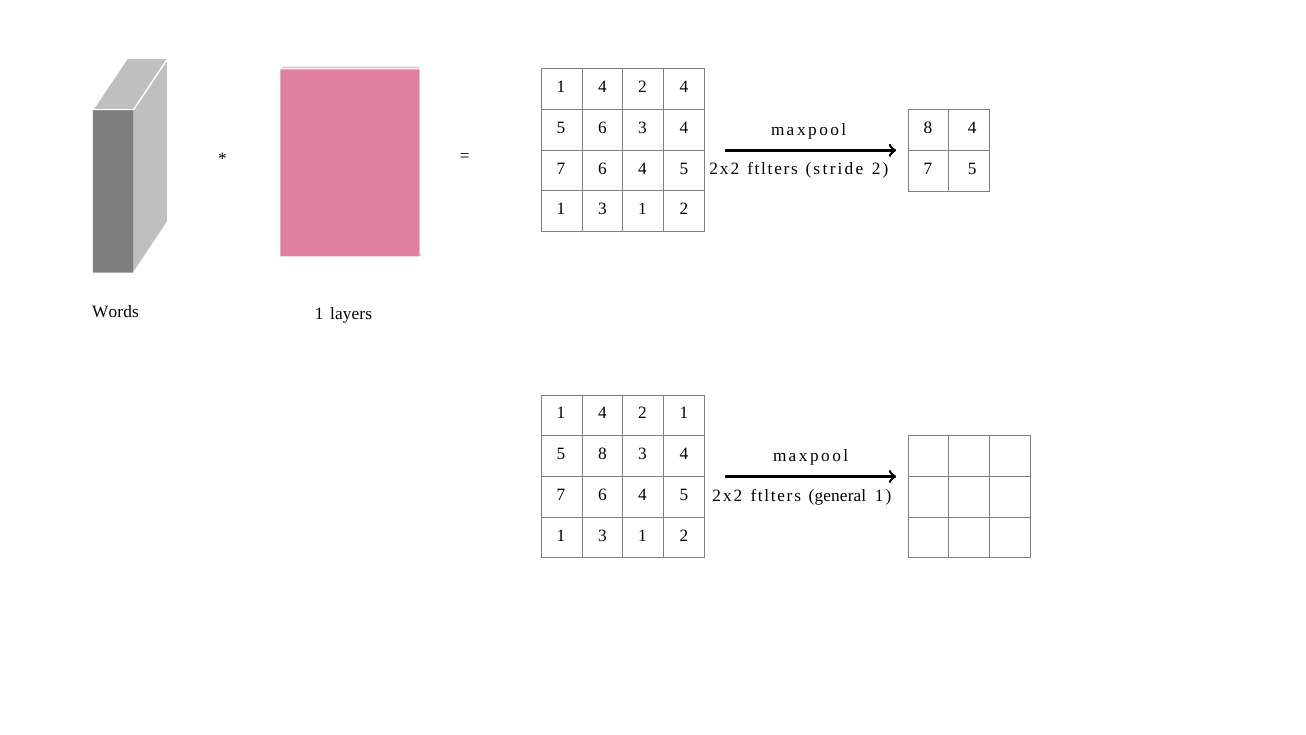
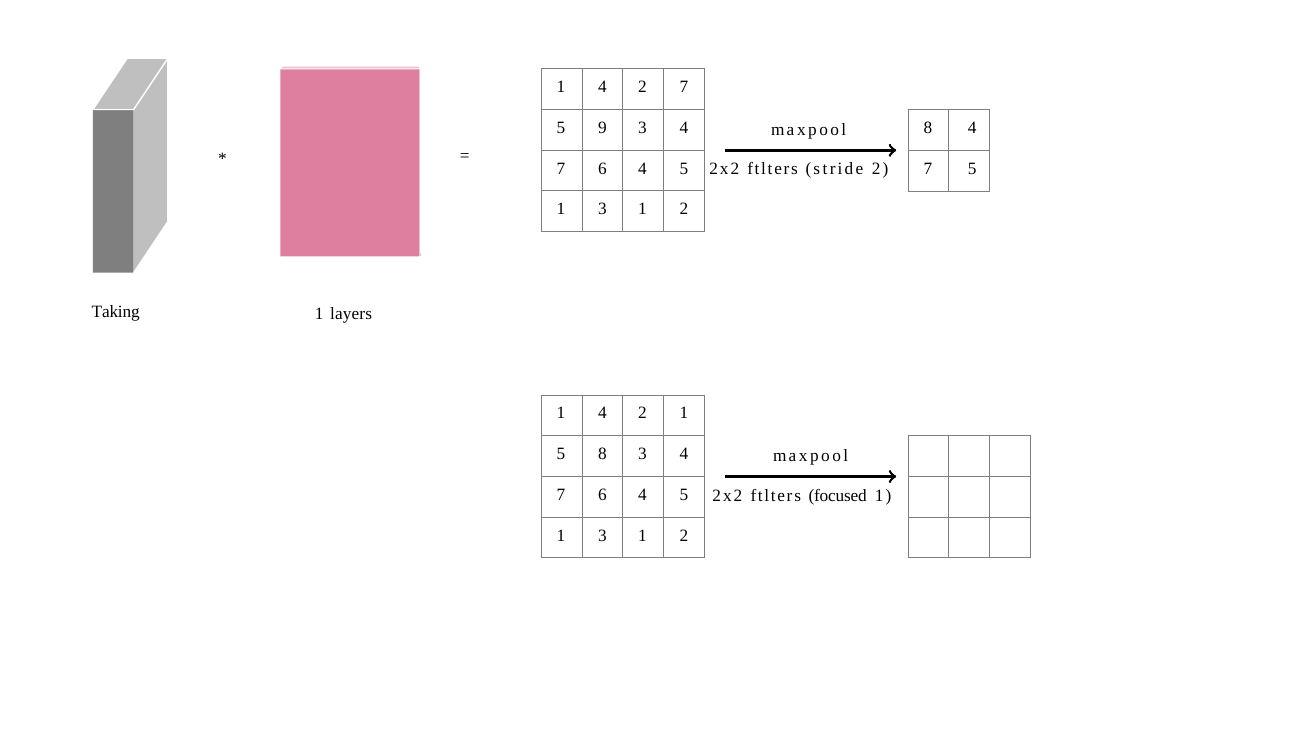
2 4: 4 -> 7 (684, 87)
5 6: 6 -> 9 (603, 128)
Words: Words -> Taking (116, 312)
general: general -> focused (838, 496)
